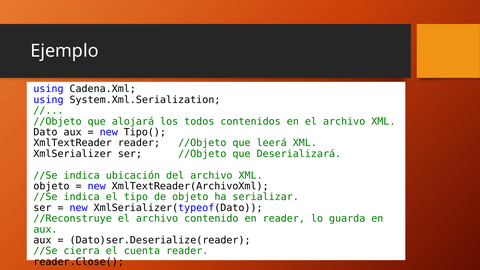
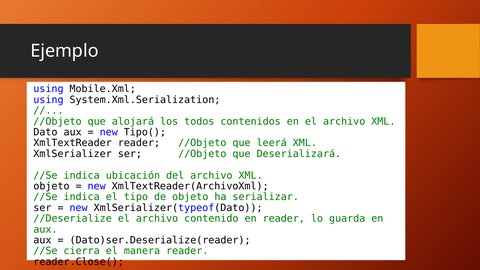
Cadena.Xml: Cadena.Xml -> Mobile.Xml (103, 89)
//Reconstruye: //Reconstruye -> //Deserialize (73, 219)
cuenta: cuenta -> manera (142, 251)
